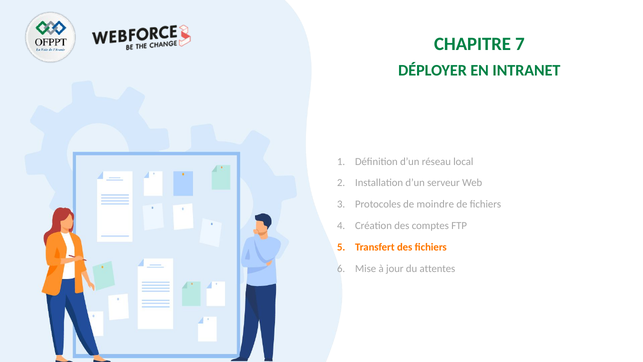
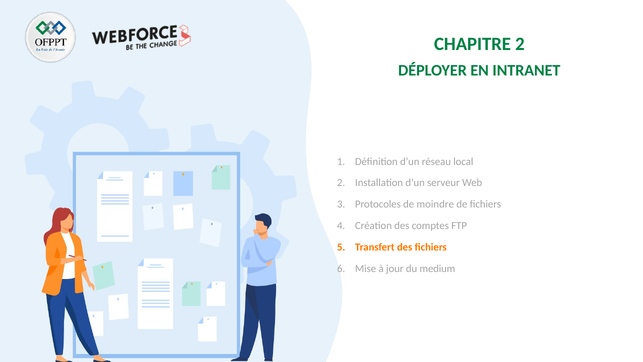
CHAPITRE 7: 7 -> 2 (520, 44)
attentes: attentes -> medium (437, 268)
